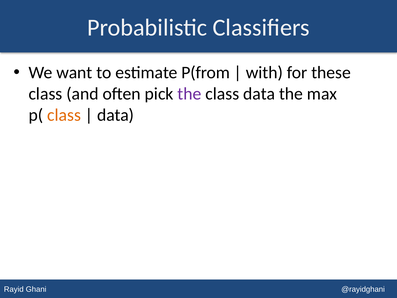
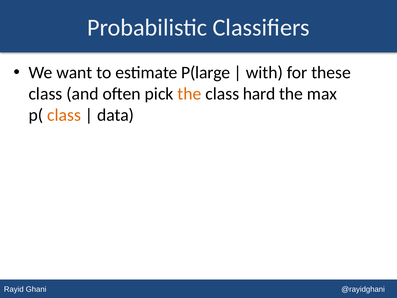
P(from: P(from -> P(large (206, 73)
the colour: purple -> orange (189, 94)
class data: data -> hard (259, 94)
